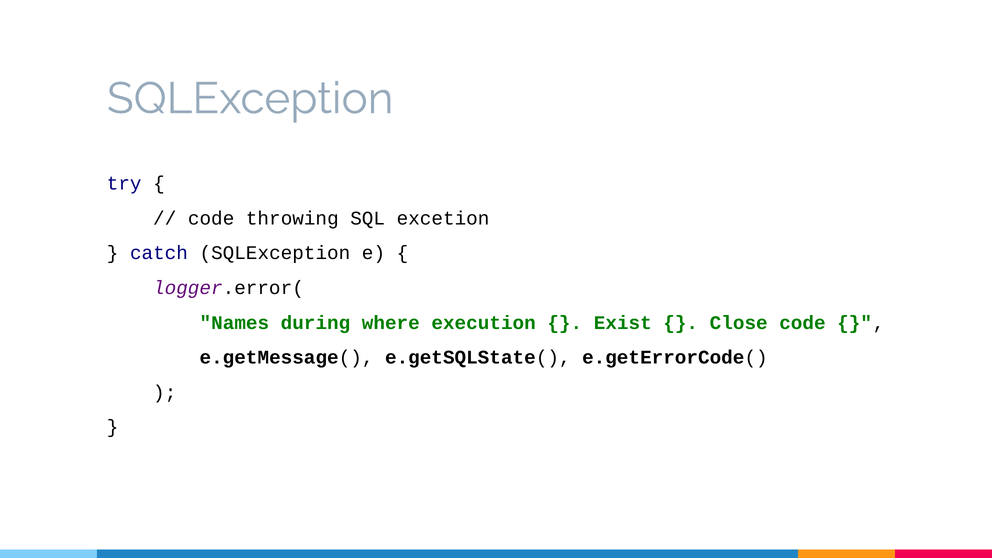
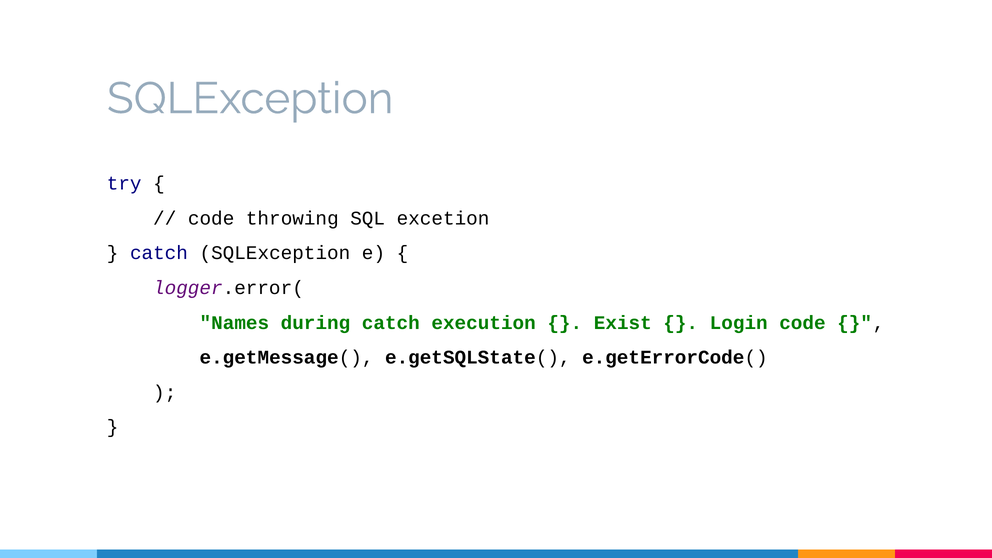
during where: where -> catch (391, 323)
Close: Close -> Login (739, 323)
